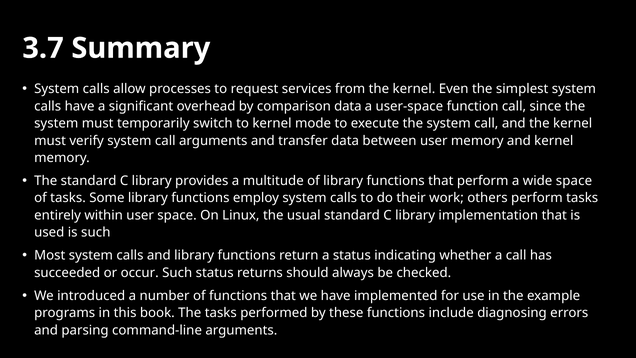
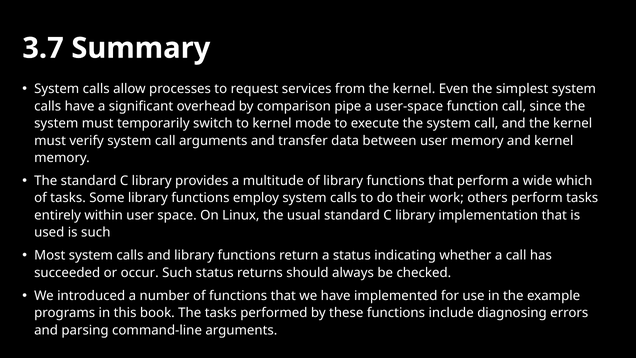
comparison data: data -> pipe (348, 106)
wide space: space -> which (574, 181)
